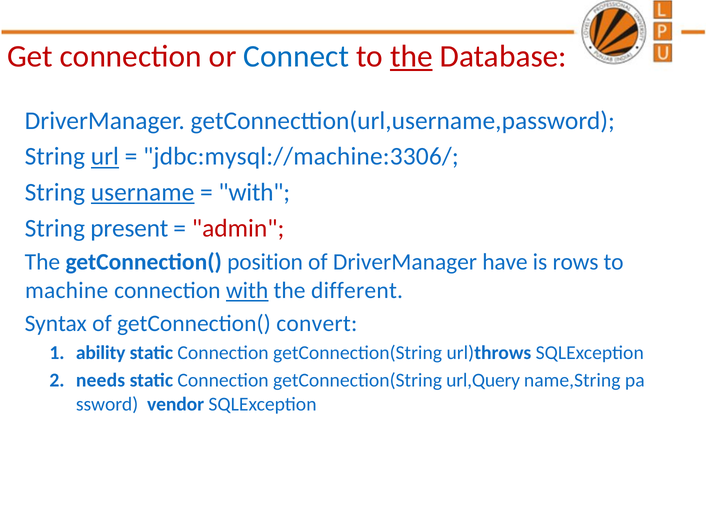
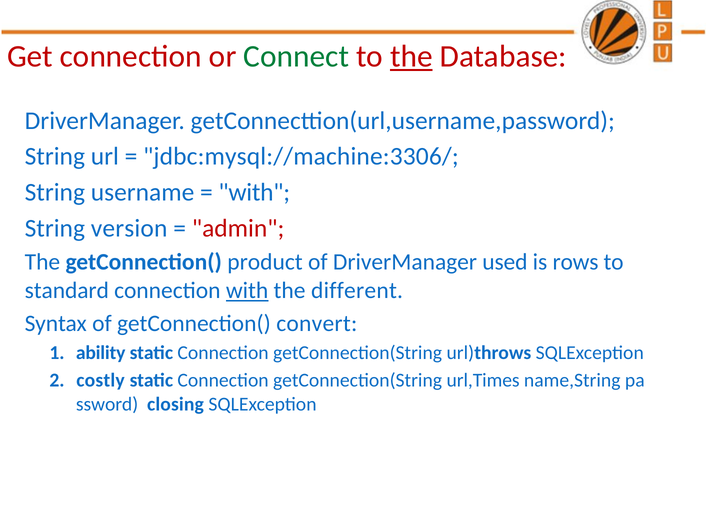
Connect colour: blue -> green (296, 56)
url underline: present -> none (105, 156)
username underline: present -> none (143, 192)
present: present -> version (129, 228)
position: position -> product (265, 262)
have: have -> used (505, 262)
machine: machine -> standard (67, 290)
needs: needs -> costly (100, 380)
url,Query: url,Query -> url,Times (483, 380)
vendor: vendor -> closing (175, 404)
